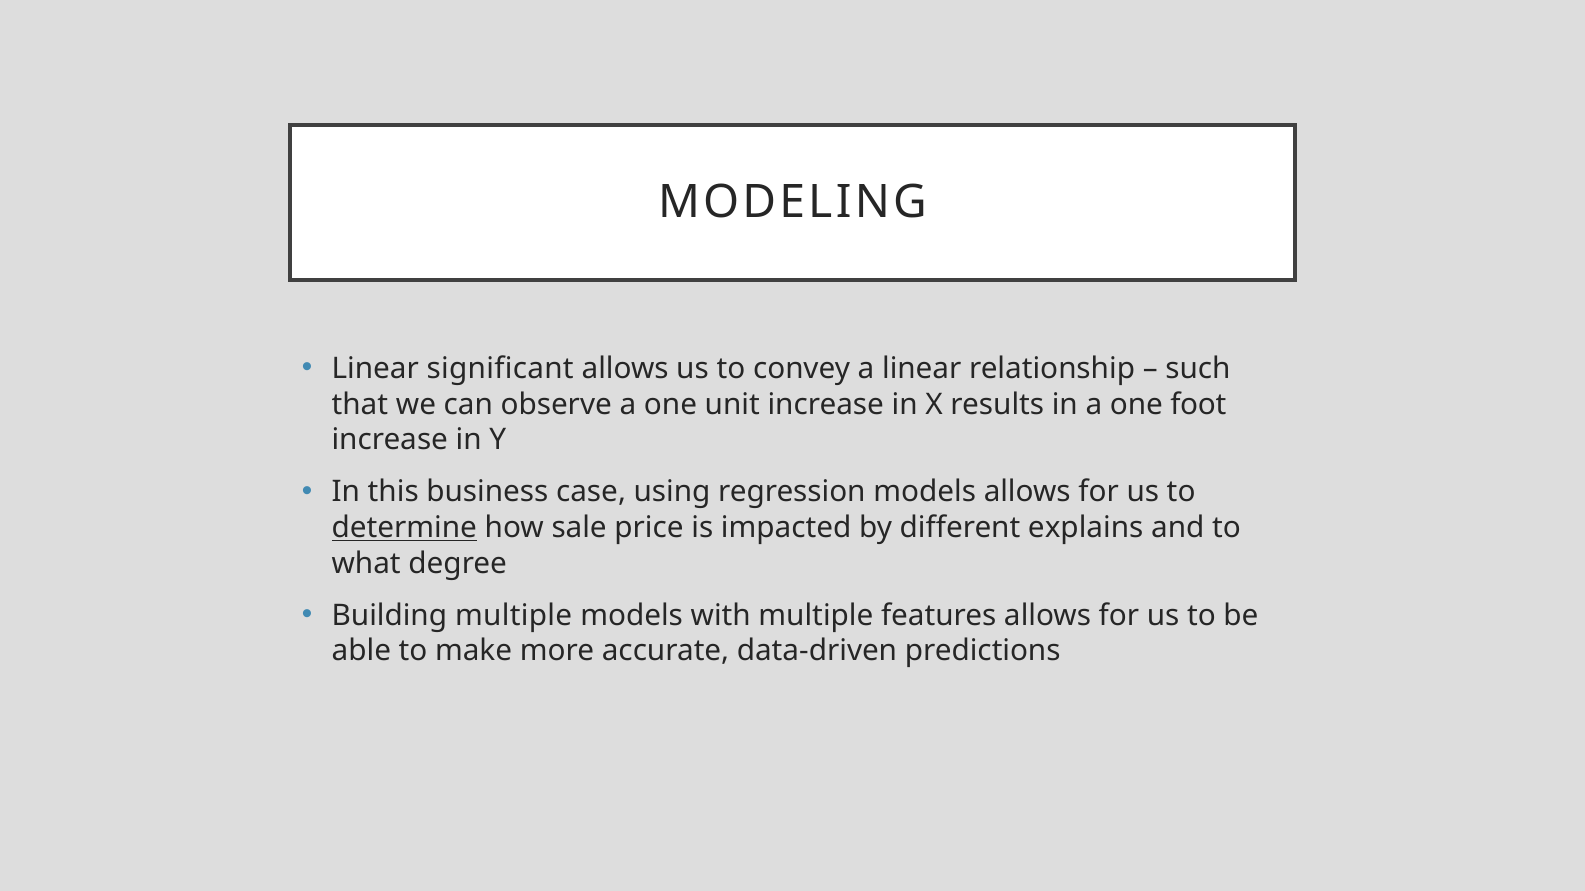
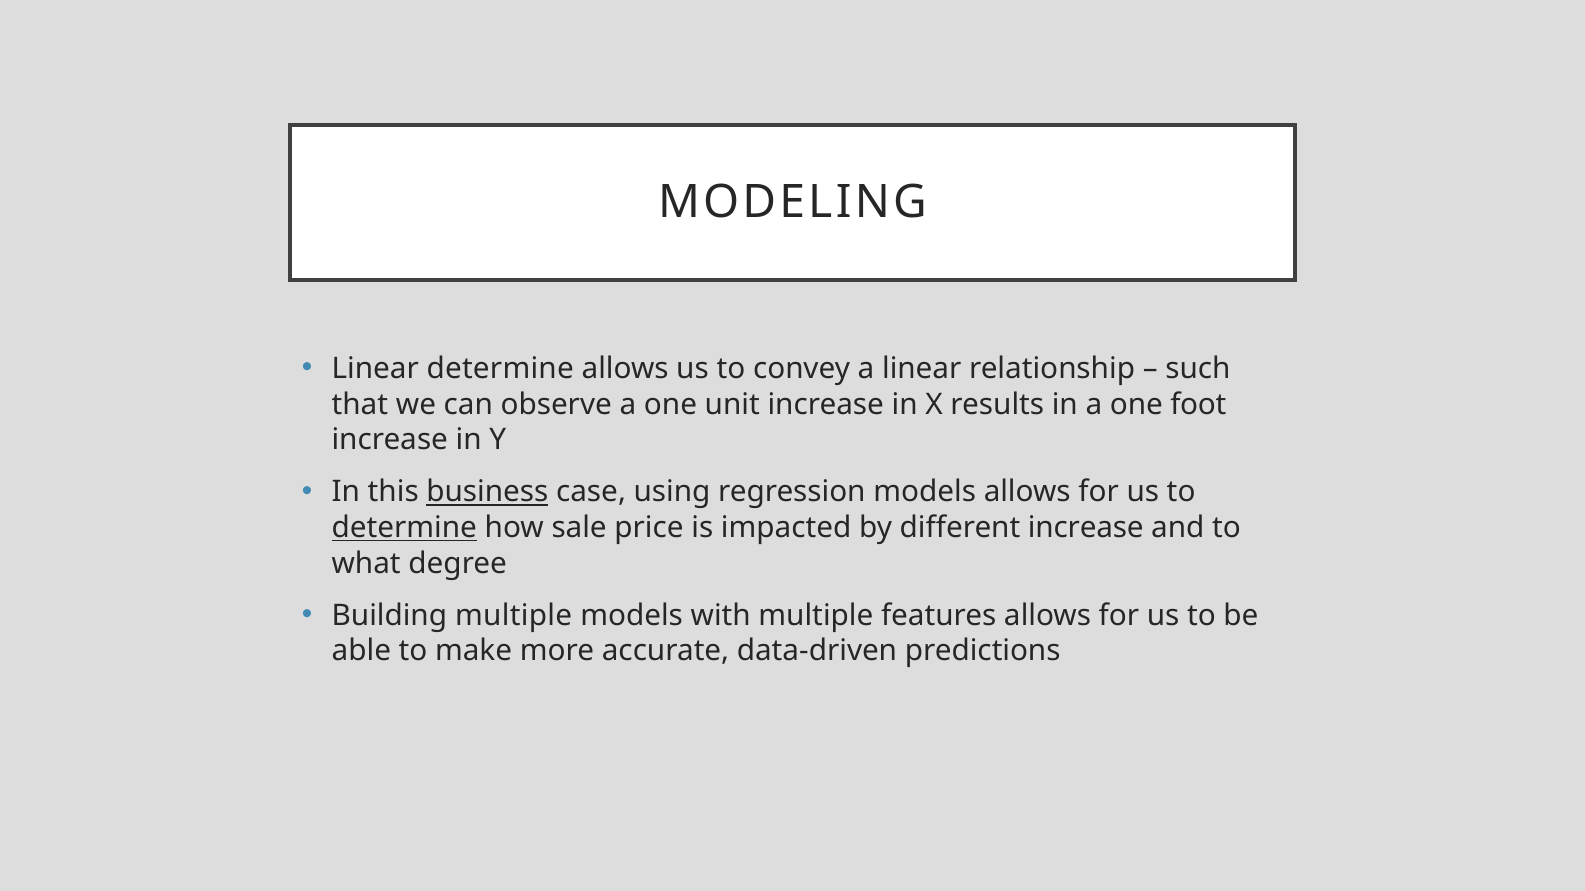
Linear significant: significant -> determine (500, 369)
business underline: none -> present (487, 492)
different explains: explains -> increase (1086, 528)
